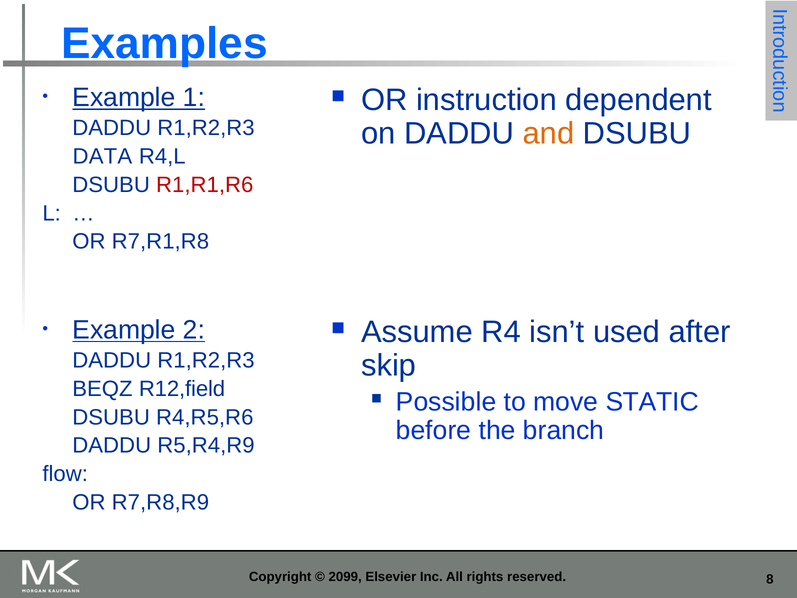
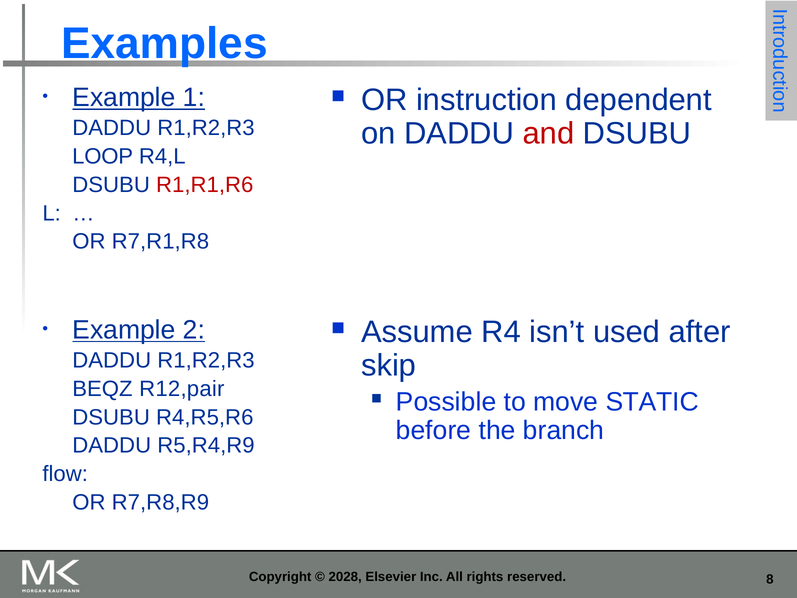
and colour: orange -> red (549, 133)
DATA: DATA -> LOOP (103, 156)
R12,field: R12,field -> R12,pair (182, 389)
2099: 2099 -> 2028 (345, 576)
